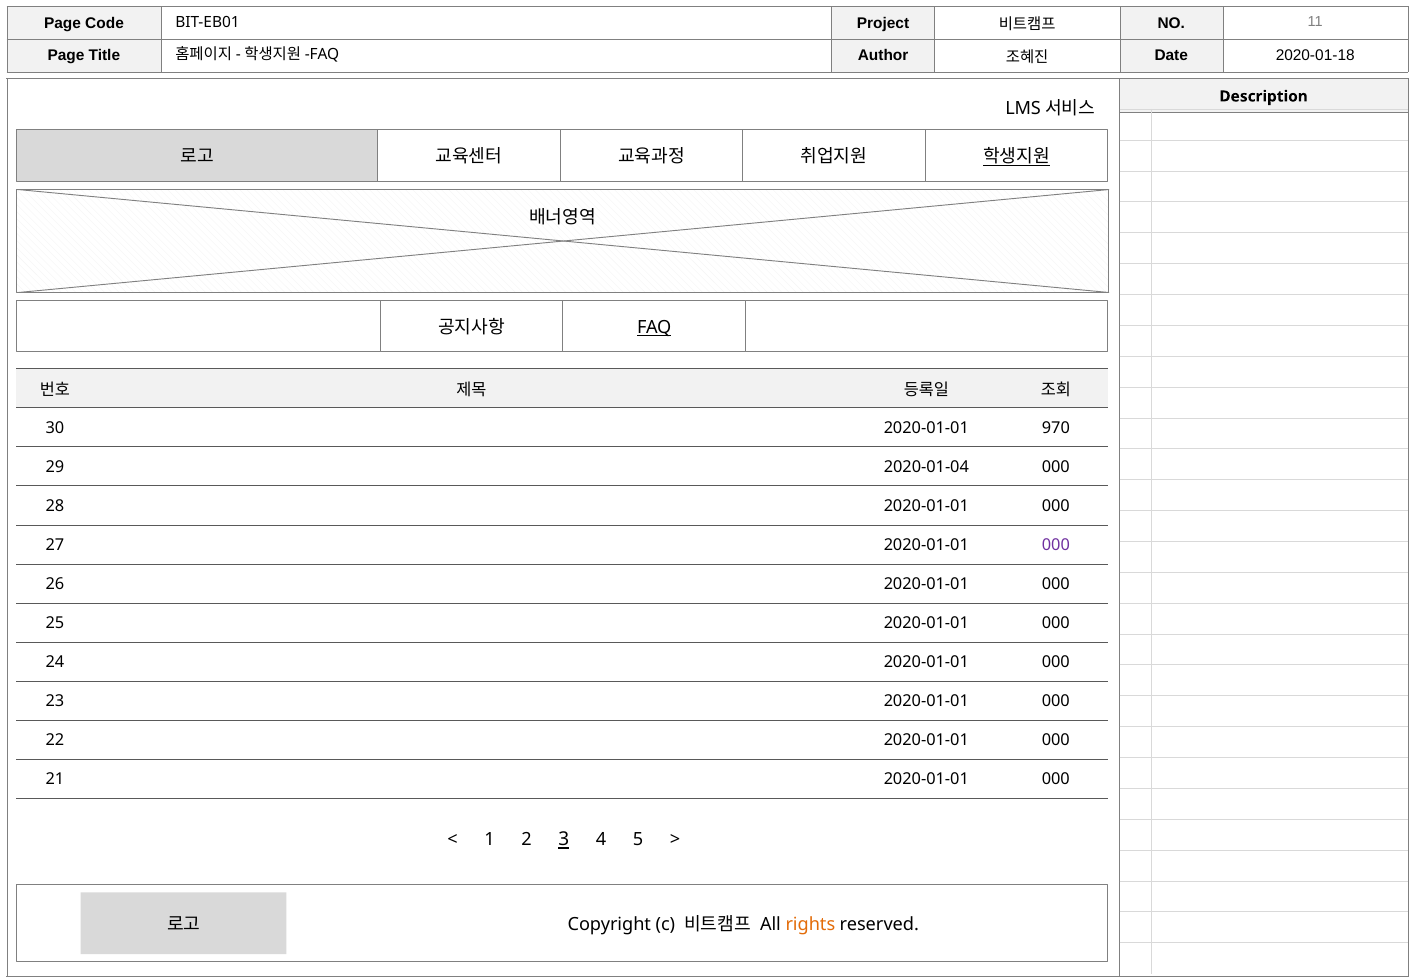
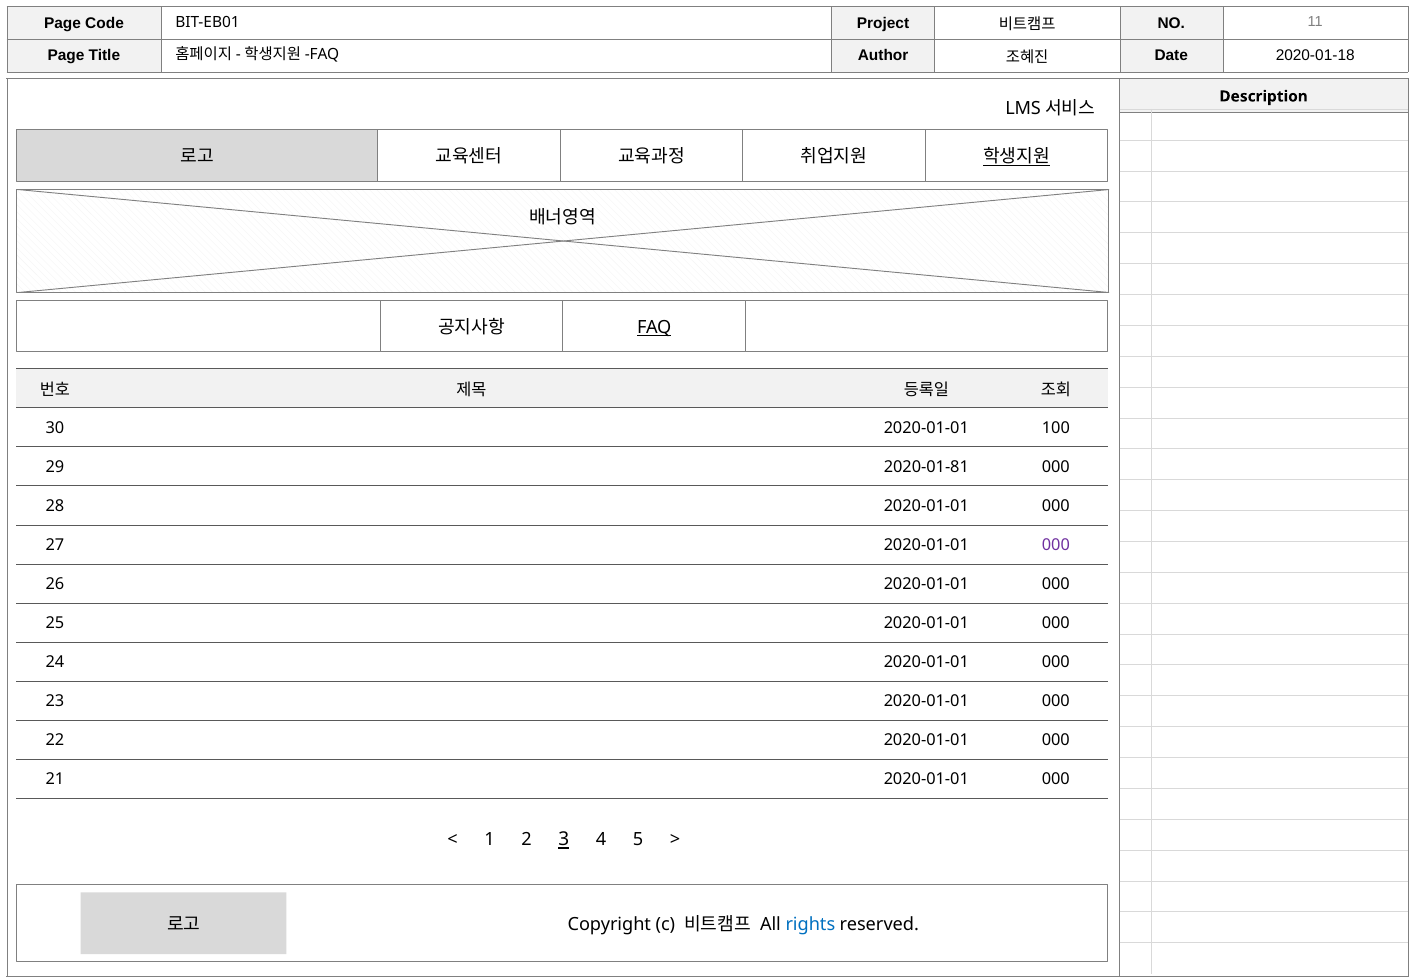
970: 970 -> 100 (1056, 428)
2020-01-04: 2020-01-04 -> 2020-01-81 (926, 467)
rights colour: orange -> blue (810, 925)
